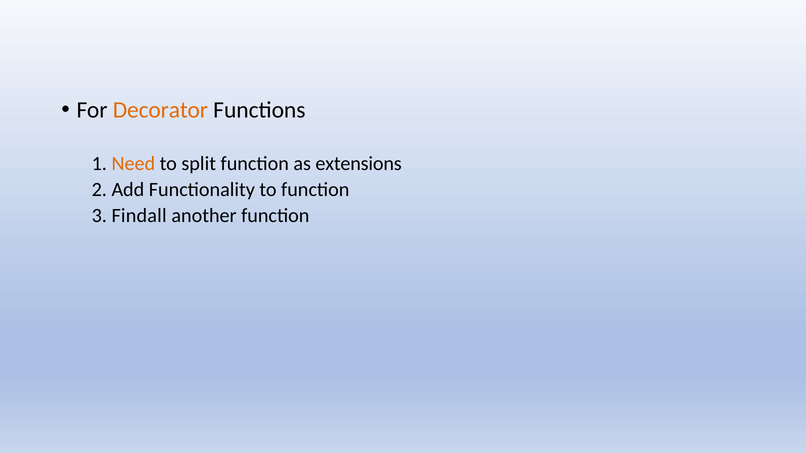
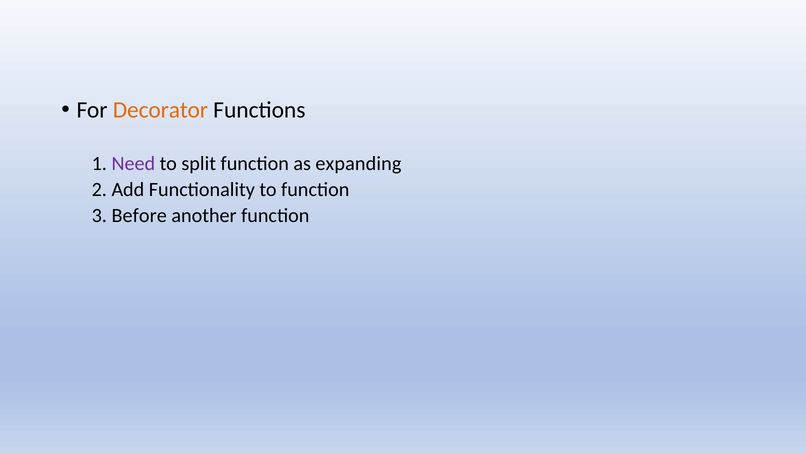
Need colour: orange -> purple (133, 164)
extensions: extensions -> expanding (358, 164)
Findall: Findall -> Before (139, 216)
